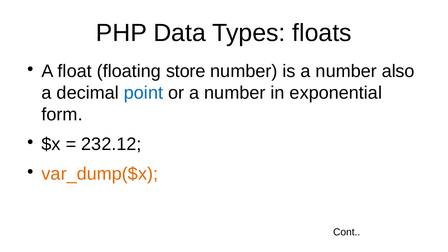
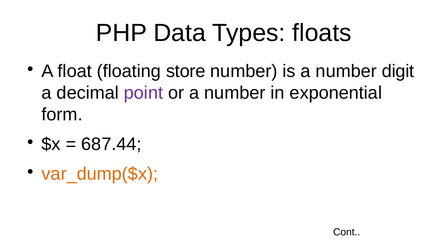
also: also -> digit (398, 71)
point colour: blue -> purple (143, 93)
232.12: 232.12 -> 687.44 (111, 144)
